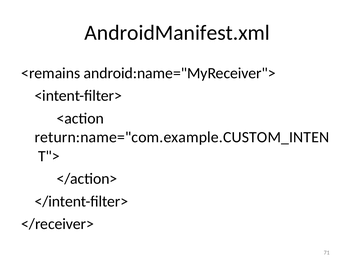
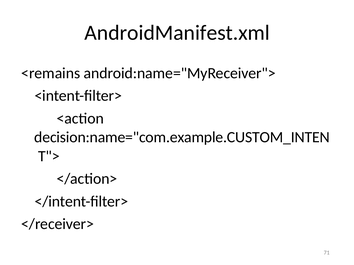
return:name="com.example.CUSTOM_INTEN: return:name="com.example.CUSTOM_INTEN -> decision:name="com.example.CUSTOM_INTEN (182, 138)
